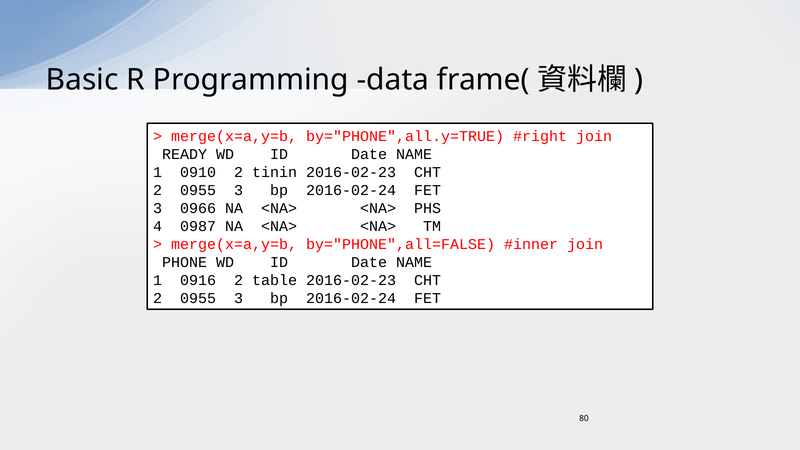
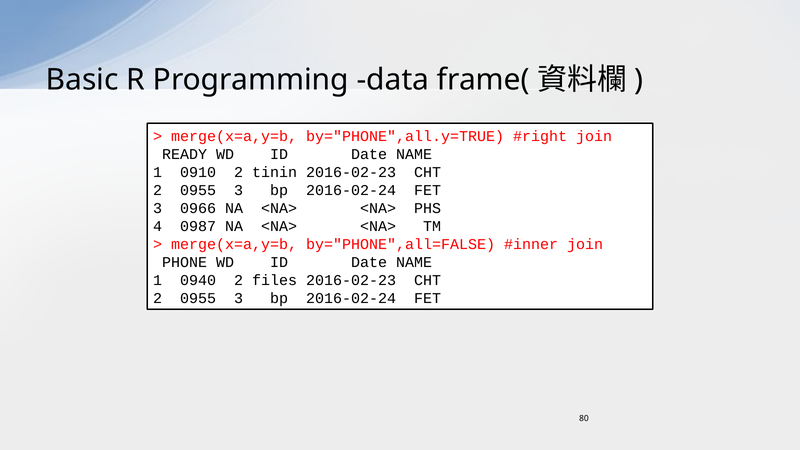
0916: 0916 -> 0940 (198, 280)
table: table -> files (275, 280)
